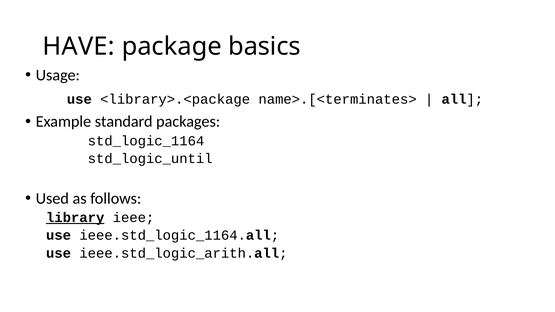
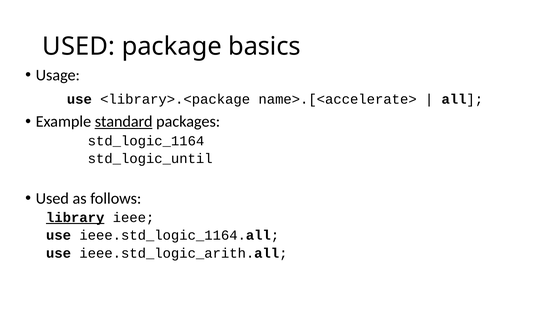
HAVE: HAVE -> USED (79, 47)
name>.[<terminates>: name>.[<terminates> -> name>.[<accelerate> (338, 99)
standard underline: none -> present (124, 122)
